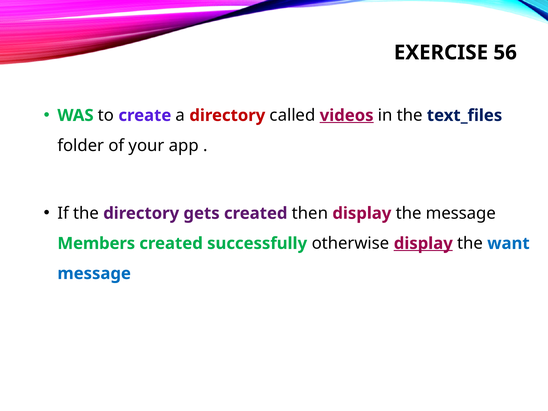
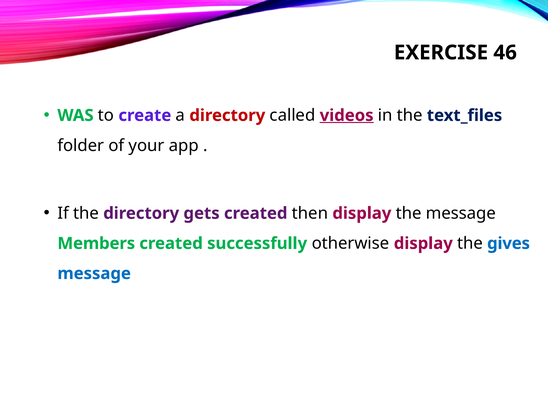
56: 56 -> 46 (505, 53)
display underline: present -> none (423, 243)
want: want -> gives (509, 243)
